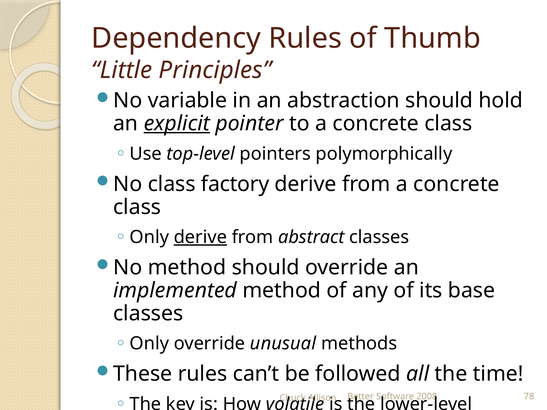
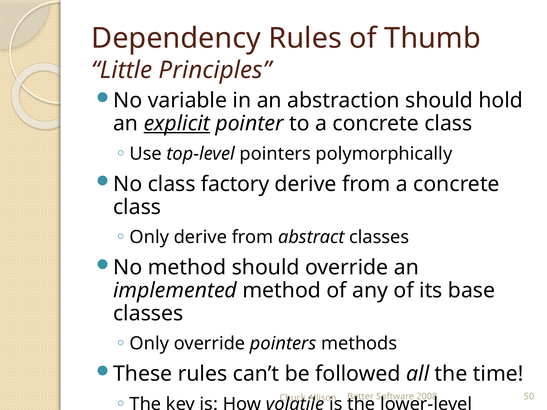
derive underline: present -> none (200, 237)
override unusual: unusual -> pointers (283, 344)
78: 78 -> 50 (529, 397)
